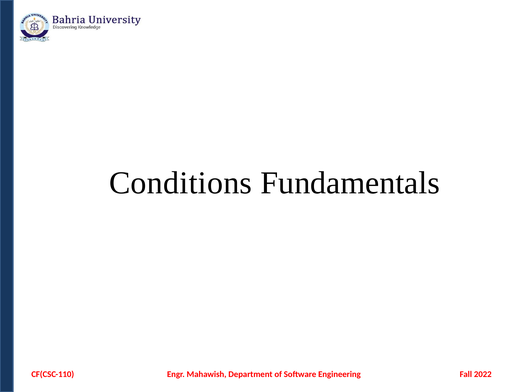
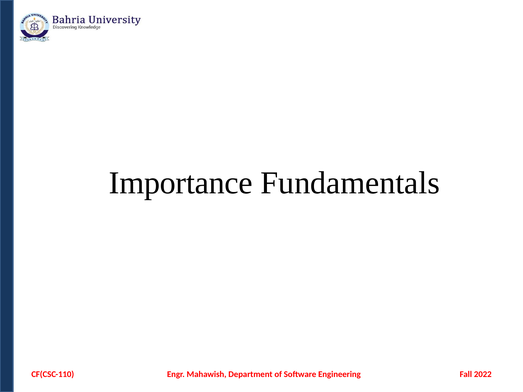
Conditions: Conditions -> Importance (181, 183)
